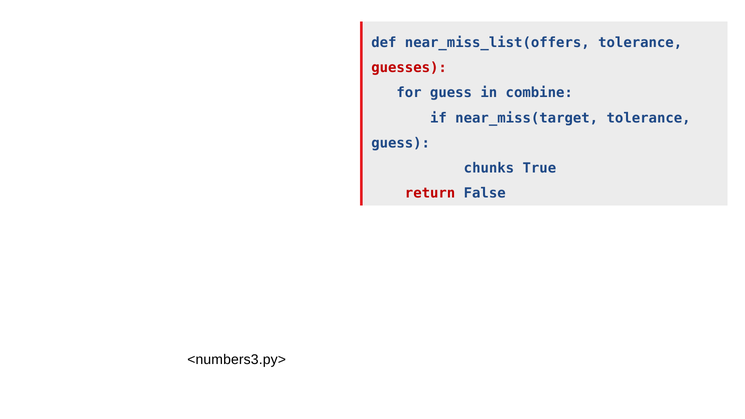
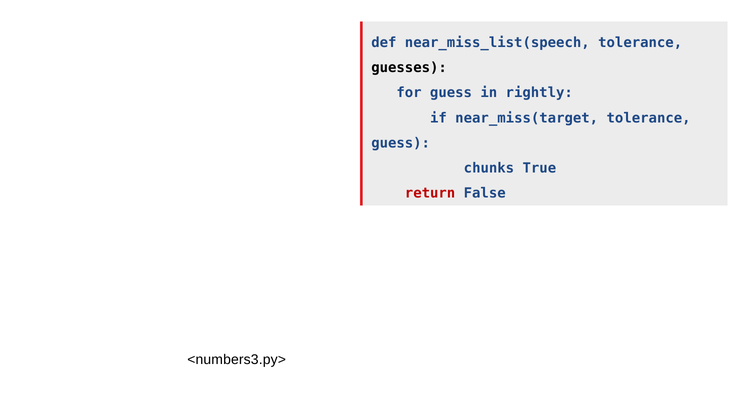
near_miss_list(offers: near_miss_list(offers -> near_miss_list(speech (497, 42)
guesses colour: red -> black (409, 68)
combine: combine -> rightly (539, 93)
